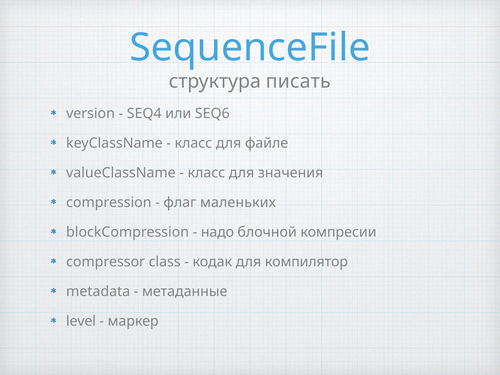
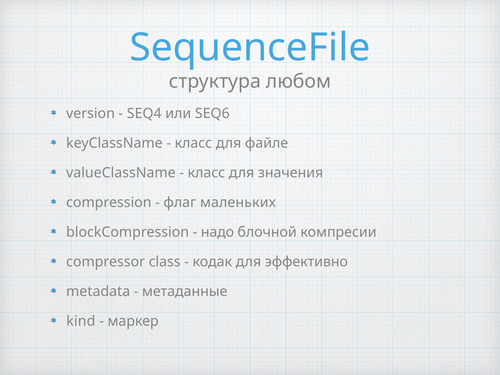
писать: писать -> любом (299, 81)
компилятор: компилятор -> эффективно (306, 262)
level: level -> kind (81, 321)
